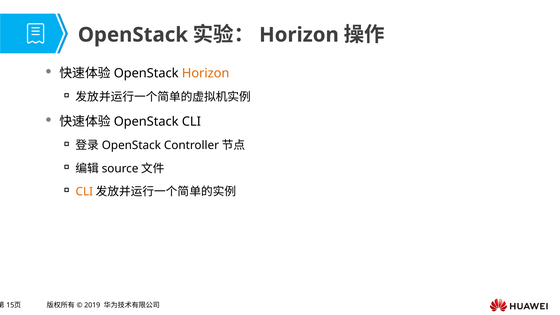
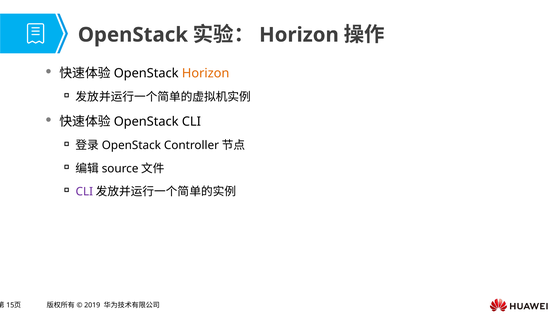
CLI colour: orange -> purple (84, 192)
